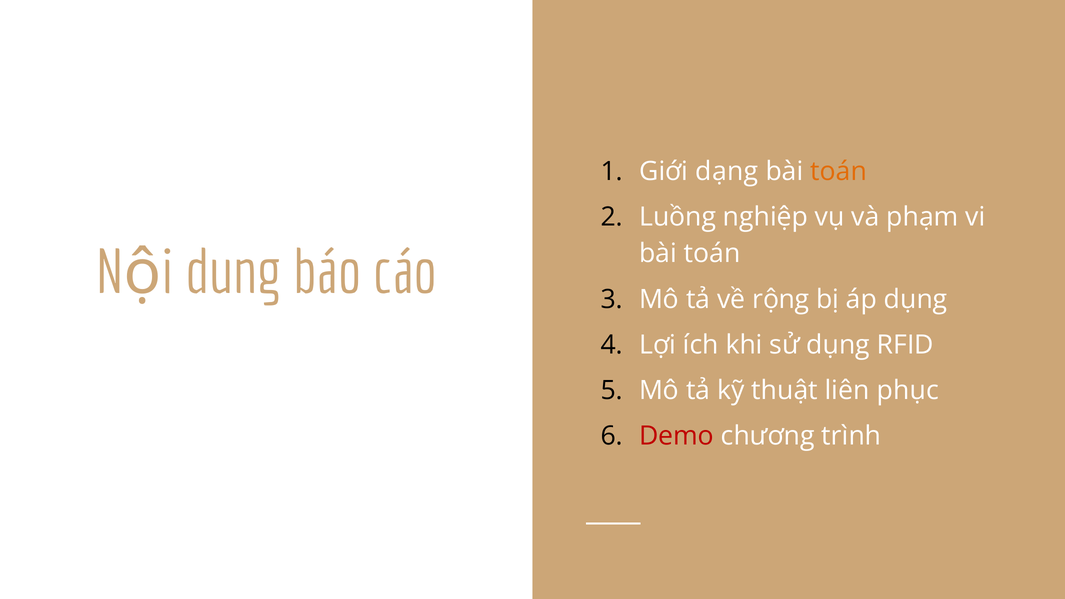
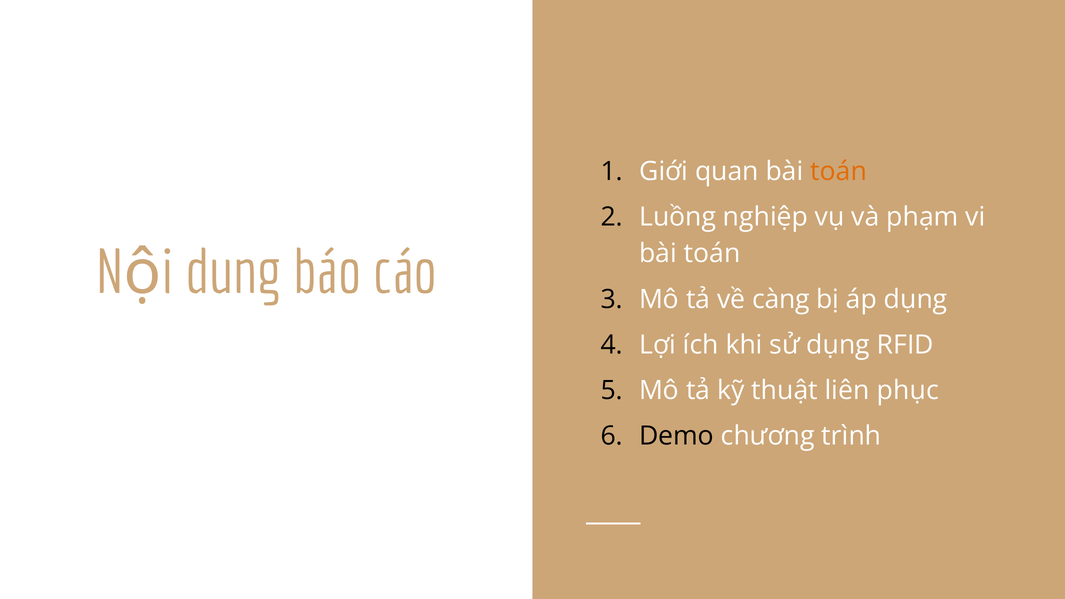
dạng: dạng -> quan (727, 171)
rộng: rộng -> càng (781, 299)
Demo colour: red -> black (677, 436)
